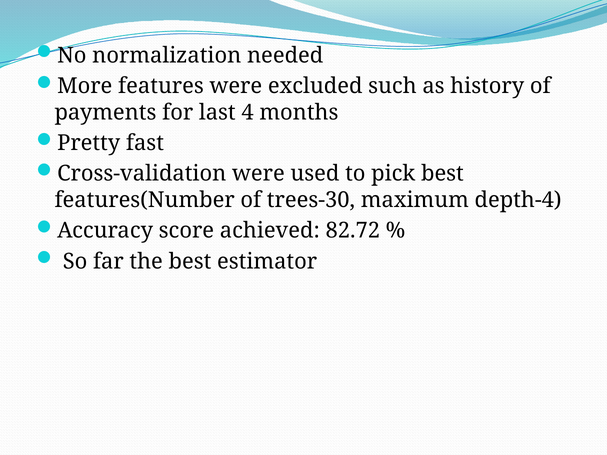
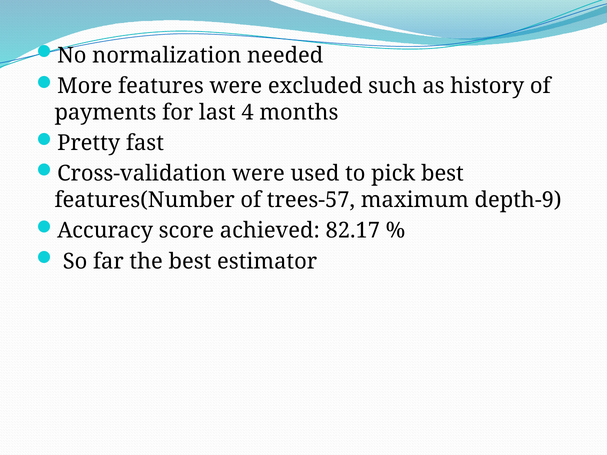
trees-30: trees-30 -> trees-57 (311, 200)
depth-4: depth-4 -> depth-9 (518, 200)
82.72: 82.72 -> 82.17 (353, 231)
